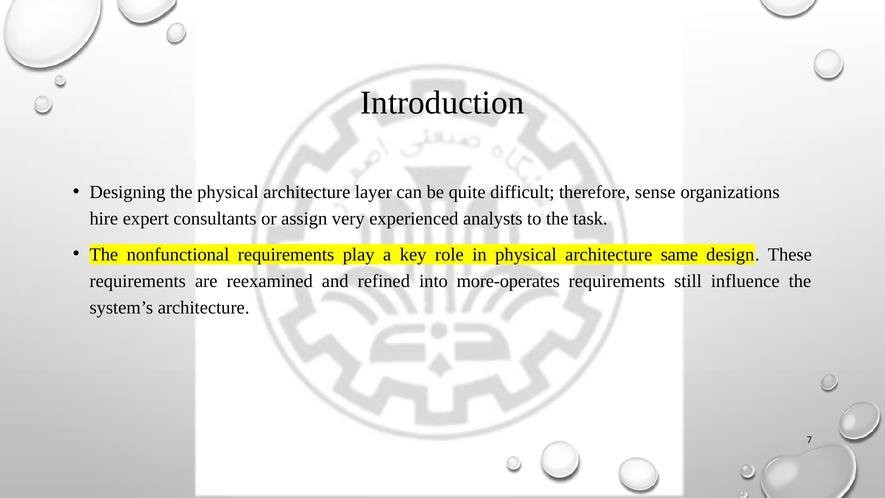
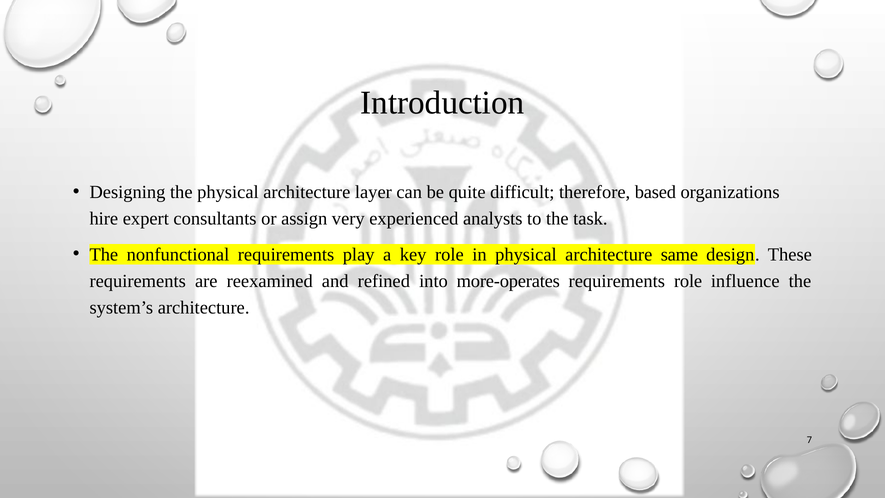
sense: sense -> based (655, 192)
requirements still: still -> role (688, 281)
